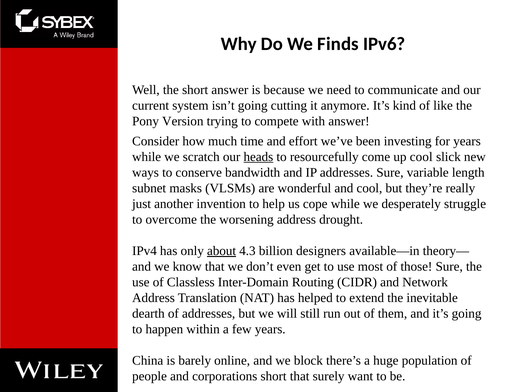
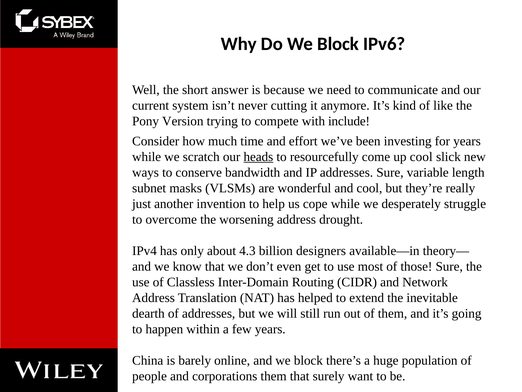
Do We Finds: Finds -> Block (338, 44)
isn’t going: going -> never (253, 105)
with answer: answer -> include (349, 121)
about underline: present -> none (222, 251)
corporations short: short -> them (274, 376)
